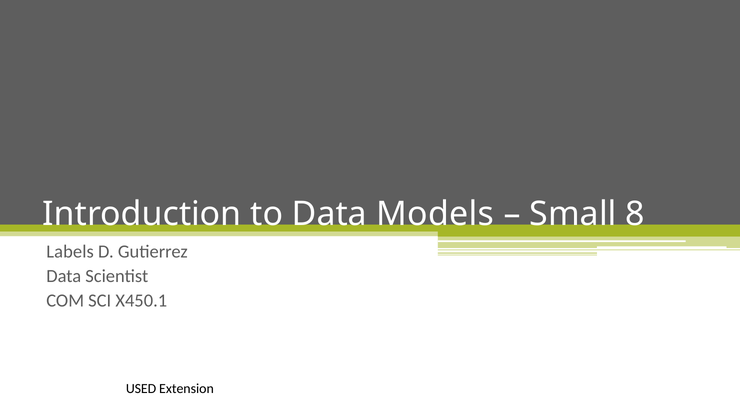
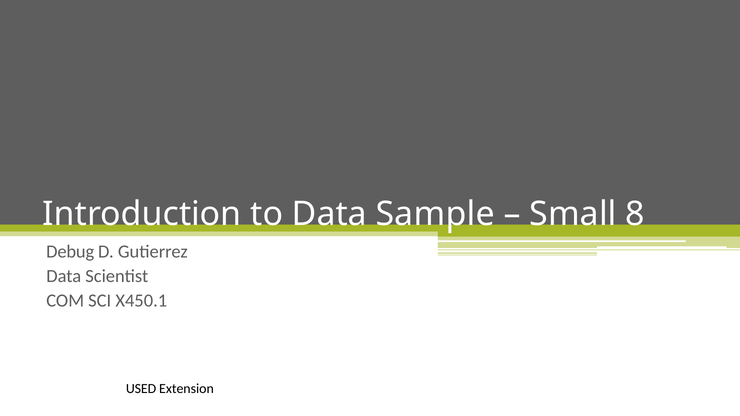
Models: Models -> Sample (435, 214)
Labels: Labels -> Debug (70, 252)
